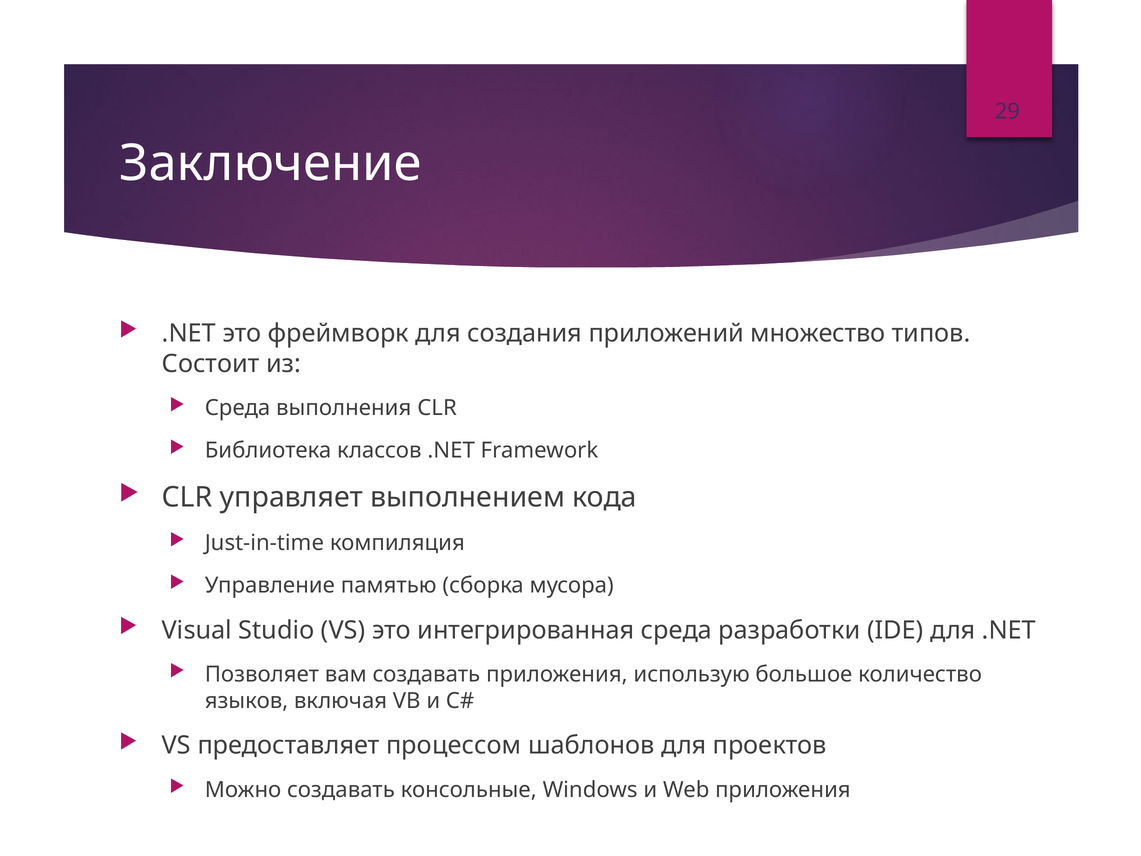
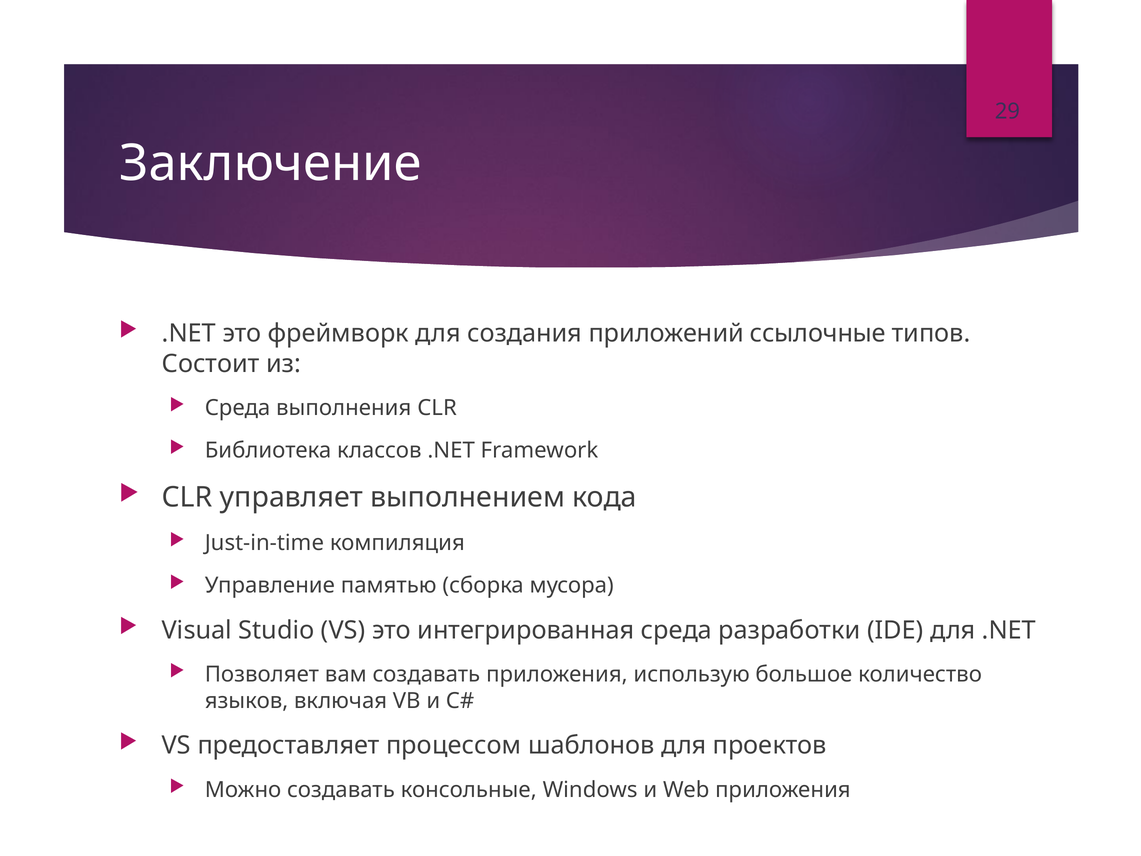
множество: множество -> ссылочные (818, 333)
